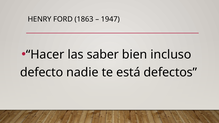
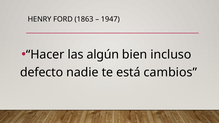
saber: saber -> algún (103, 55)
defectos: defectos -> cambios (170, 72)
